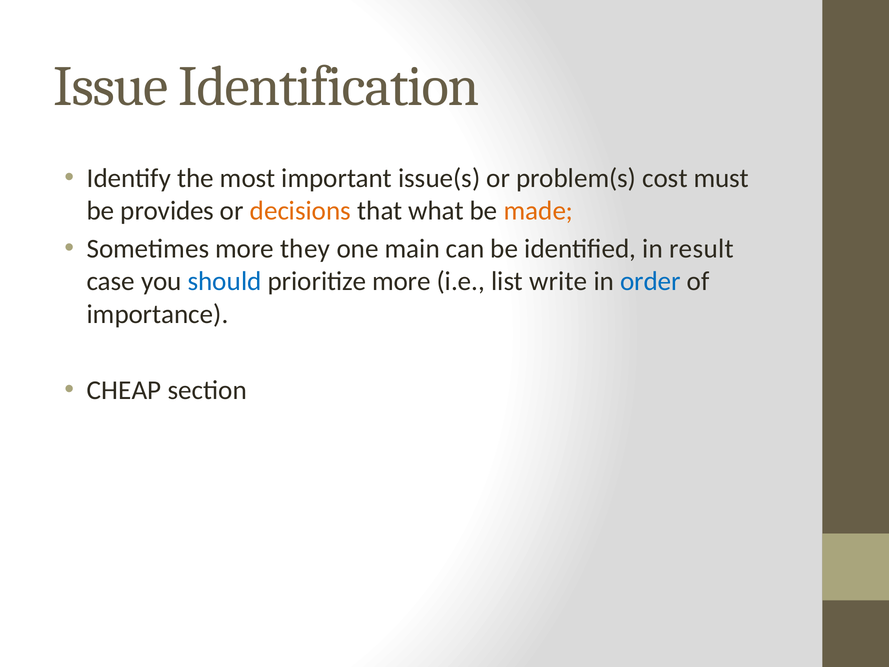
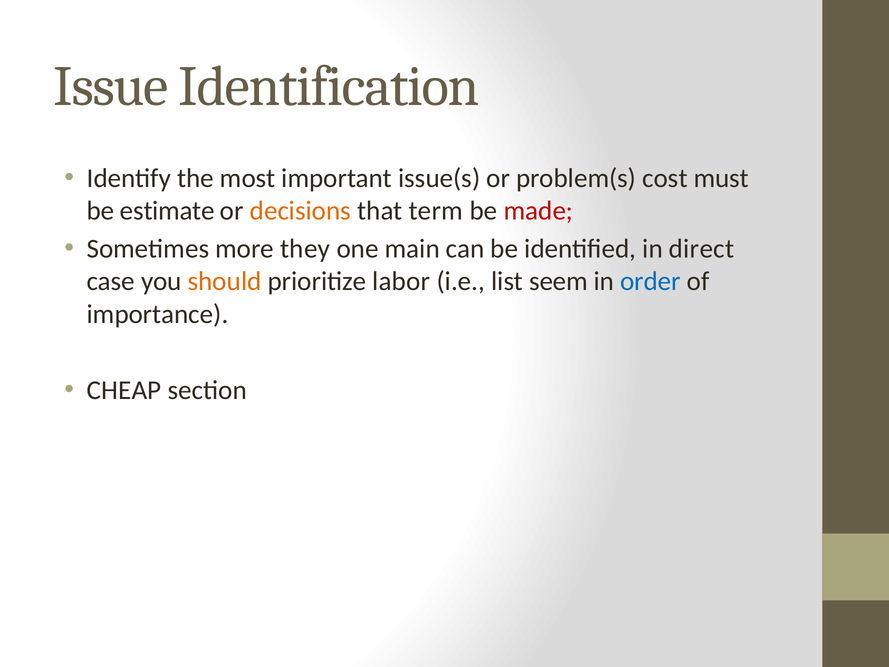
provides: provides -> estimate (167, 211)
what: what -> term (436, 211)
made colour: orange -> red (538, 211)
result: result -> direct (701, 249)
should colour: blue -> orange (225, 281)
prioritize more: more -> labor (401, 281)
write: write -> seem (558, 281)
